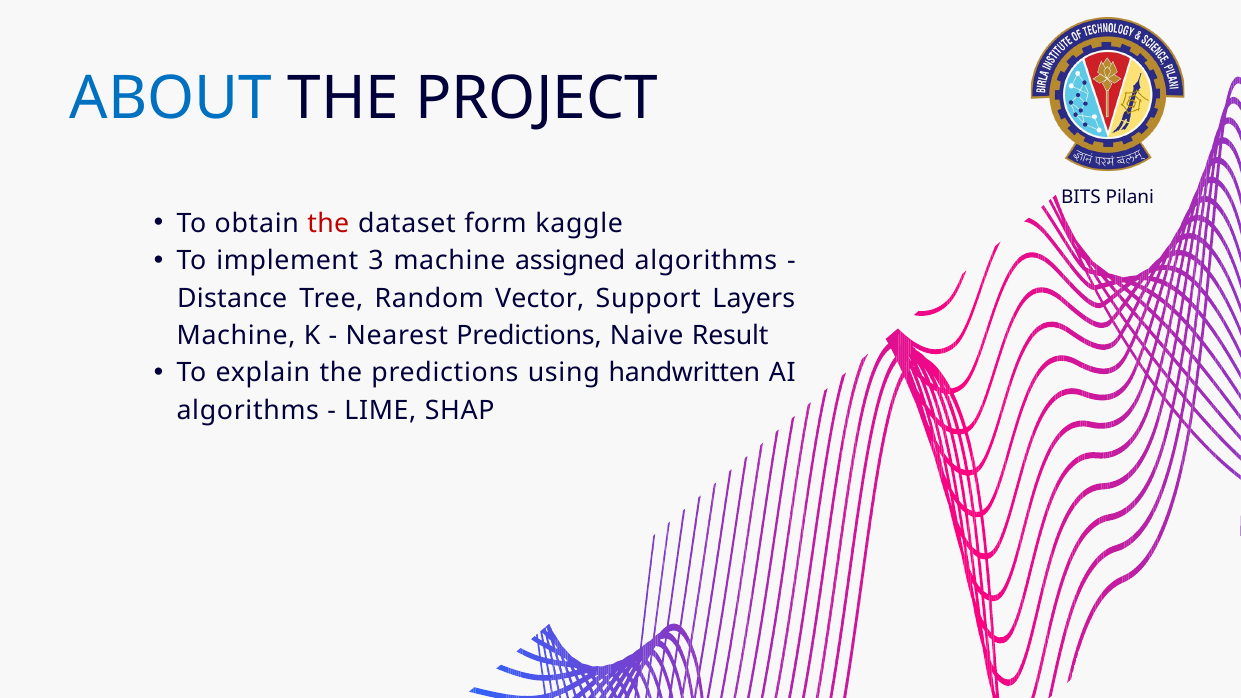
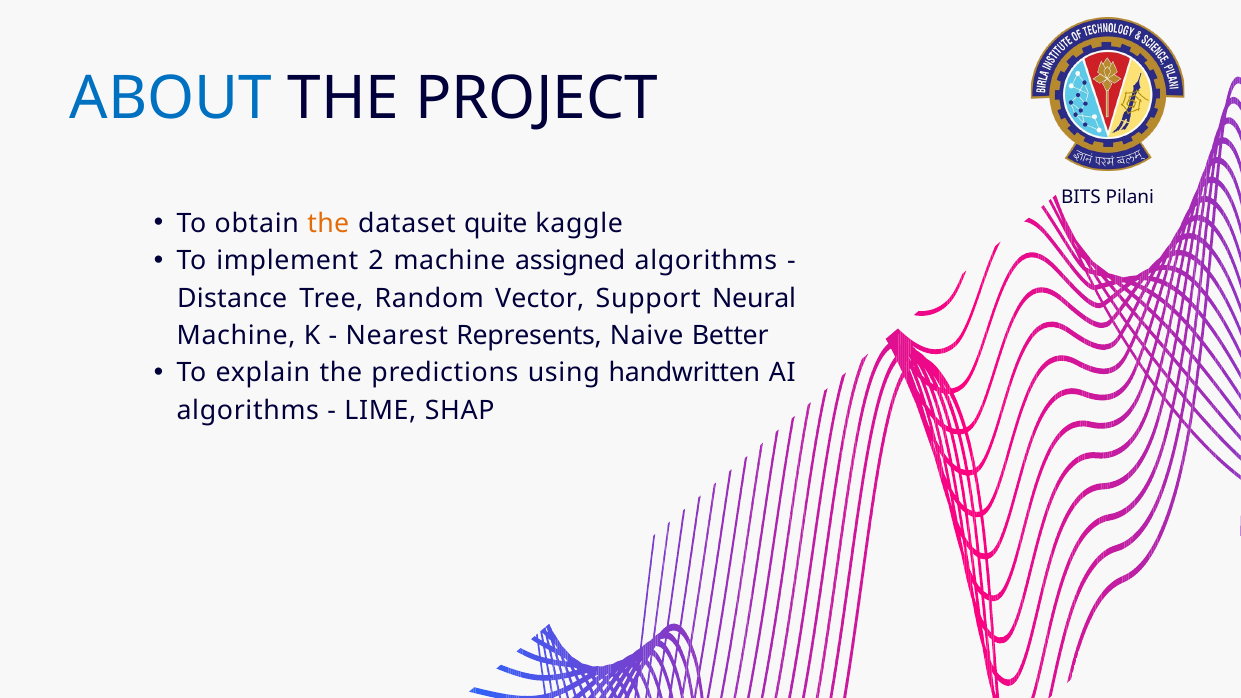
the colour: red -> orange (328, 224)
form: form -> quite (496, 224)
3: 3 -> 2 (376, 261)
Layers: Layers -> Neural (754, 298)
Nearest Predictions: Predictions -> Represents (529, 336)
Result: Result -> Better (730, 336)
